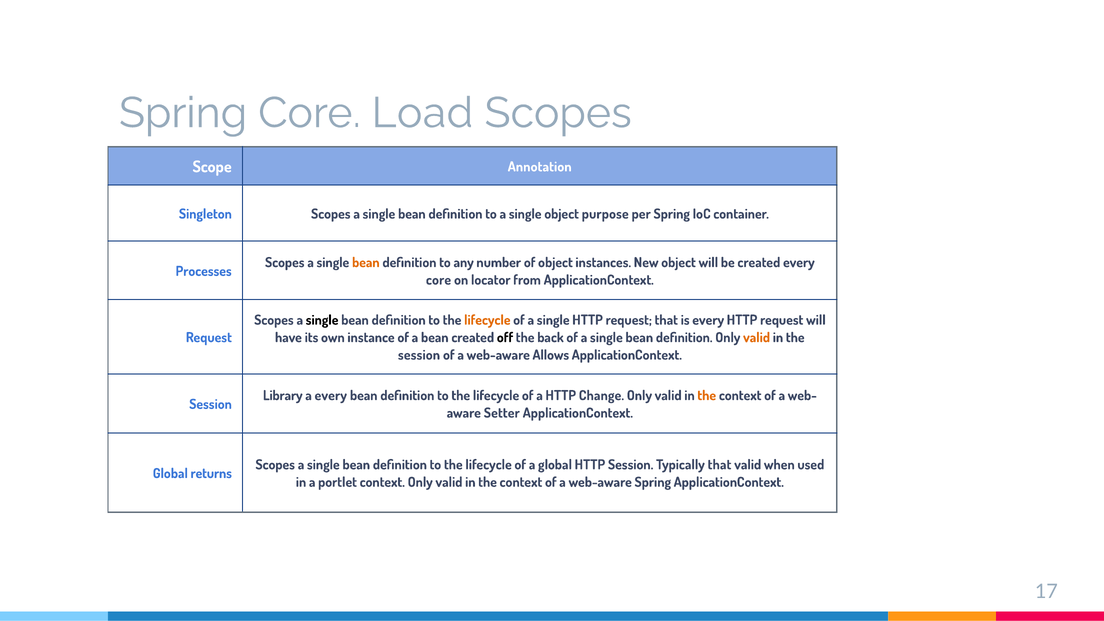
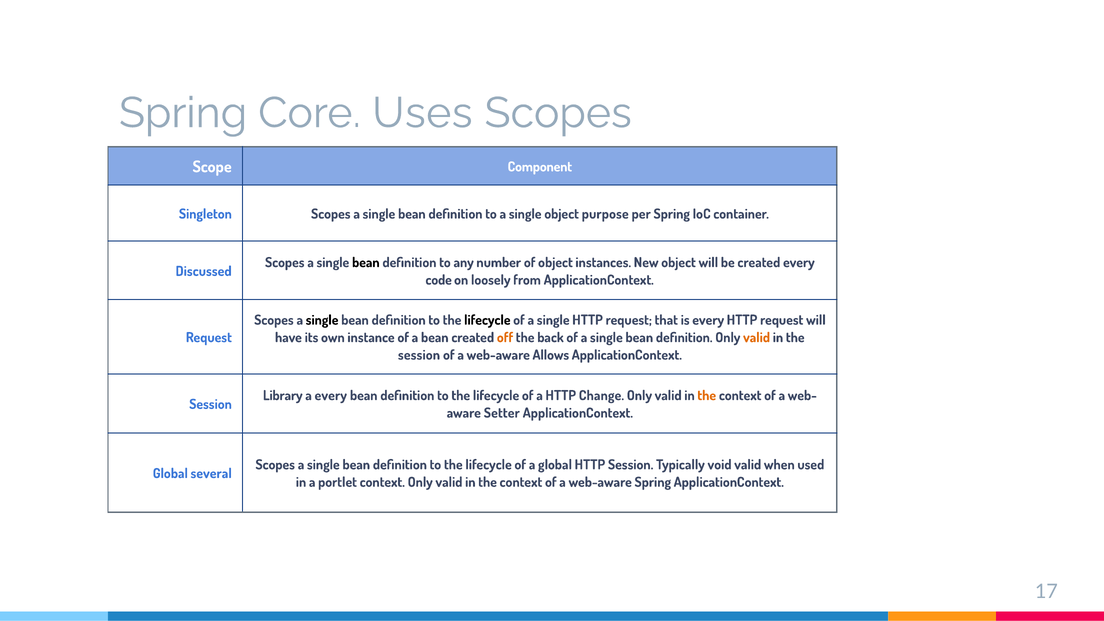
Load: Load -> Uses (422, 113)
Annotation: Annotation -> Component (540, 167)
bean colour: orange -> black (366, 263)
Processes: Processes -> Discussed (204, 271)
core: core -> code (439, 280)
locator: locator -> loosely (491, 280)
lifecycle colour: orange -> black (487, 320)
off colour: black -> orange (505, 338)
Typically that: that -> void (720, 465)
returns: returns -> several (211, 474)
